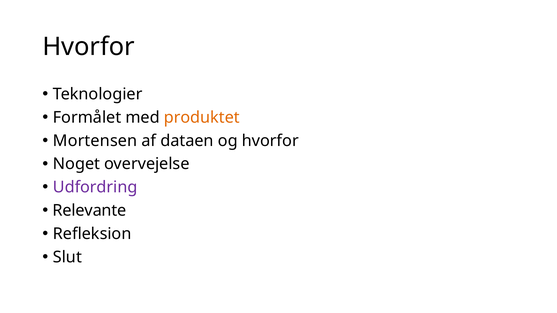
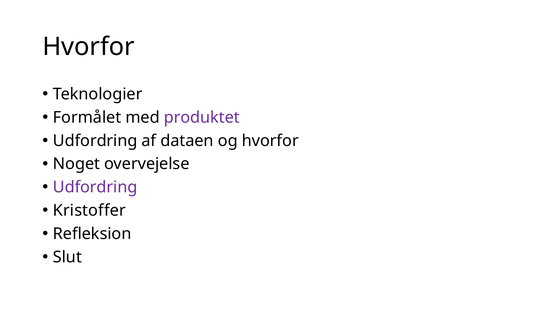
produktet colour: orange -> purple (202, 117)
Mortensen: Mortensen -> Udfordring (95, 141)
Relevante: Relevante -> Kristoffer (89, 211)
